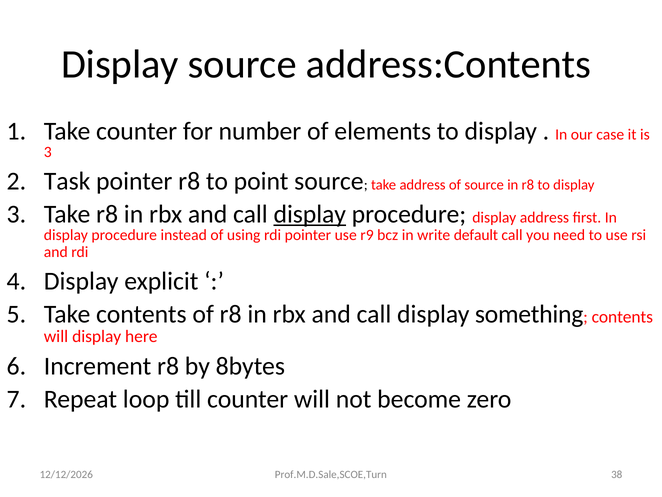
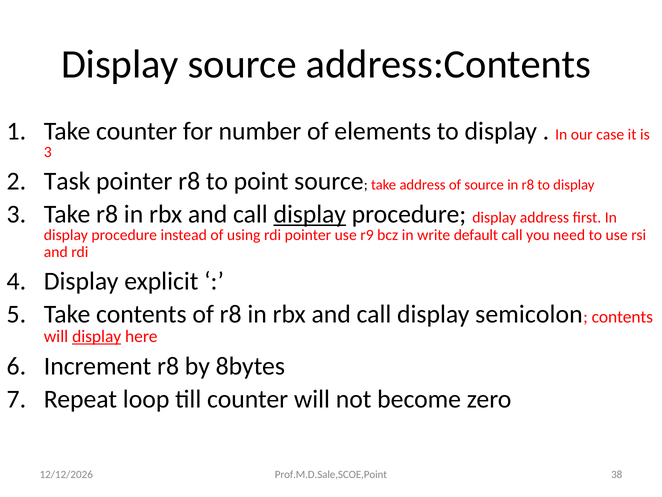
something: something -> semicolon (529, 314)
display underline: none -> present (97, 336)
Prof.M.D.Sale,SCOE,Turn: Prof.M.D.Sale,SCOE,Turn -> Prof.M.D.Sale,SCOE,Point (331, 474)
